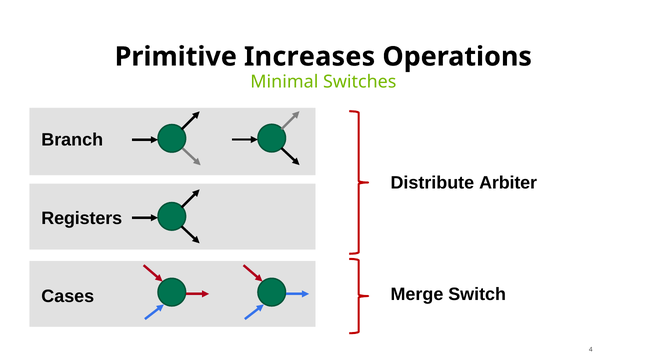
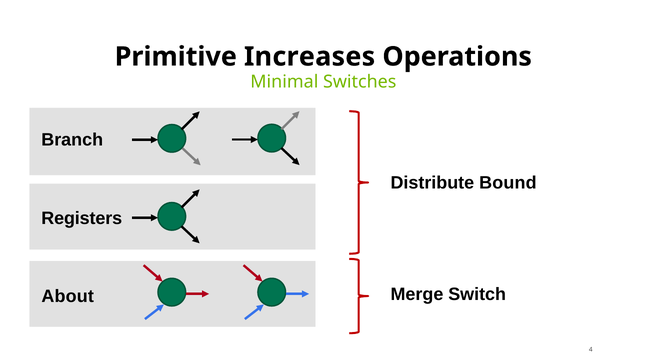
Arbiter: Arbiter -> Bound (508, 183)
Cases: Cases -> About (68, 297)
